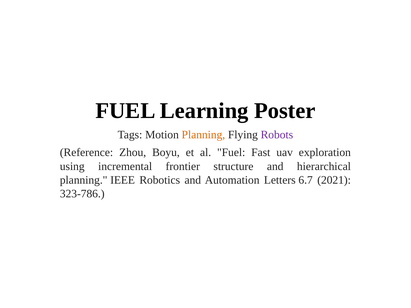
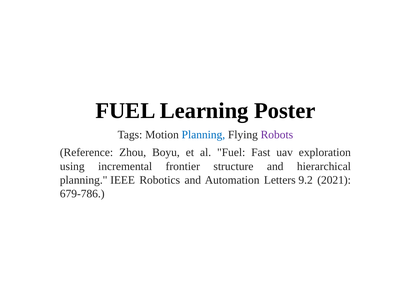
Planning colour: orange -> blue (203, 135)
6.7: 6.7 -> 9.2 (306, 180)
323-786: 323-786 -> 679-786 (82, 194)
